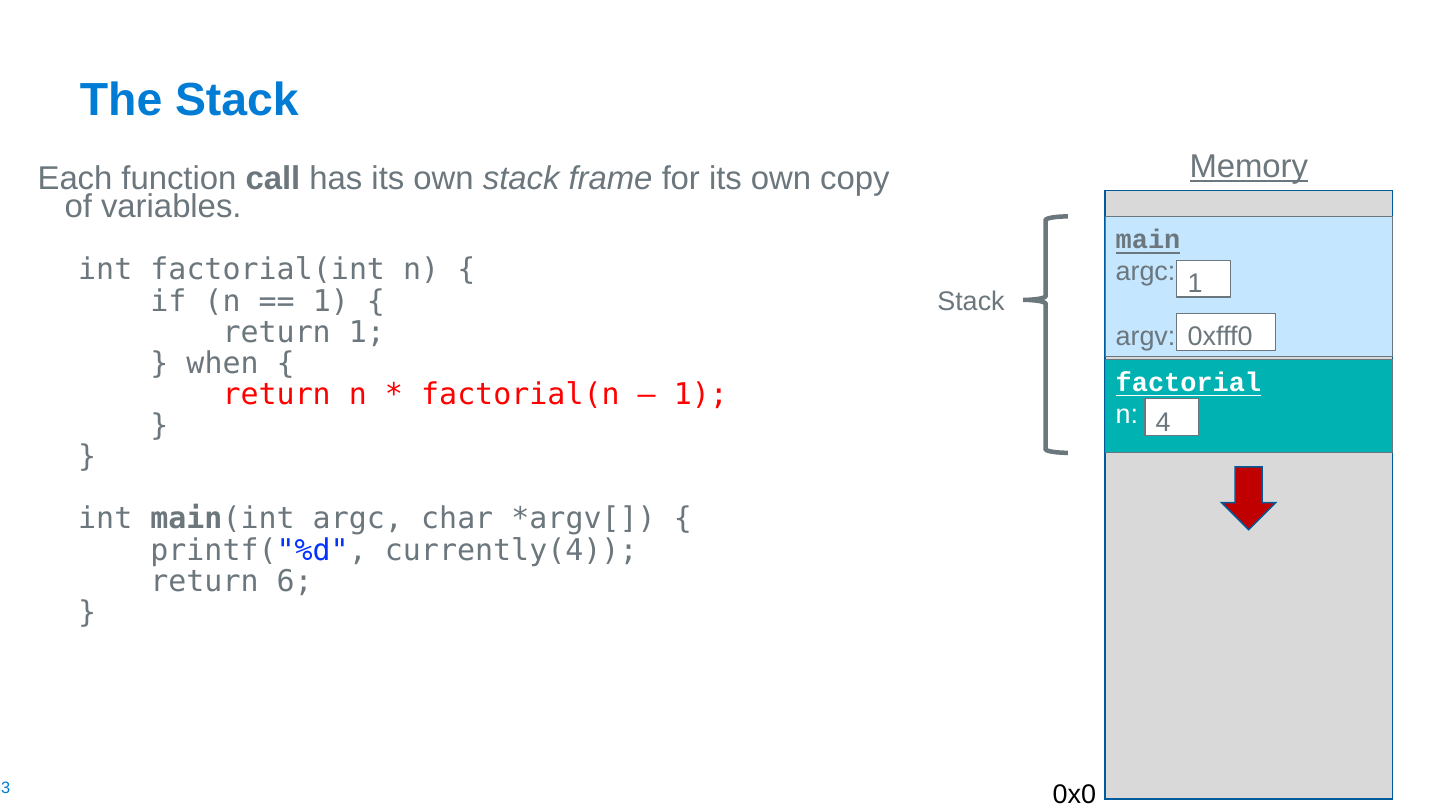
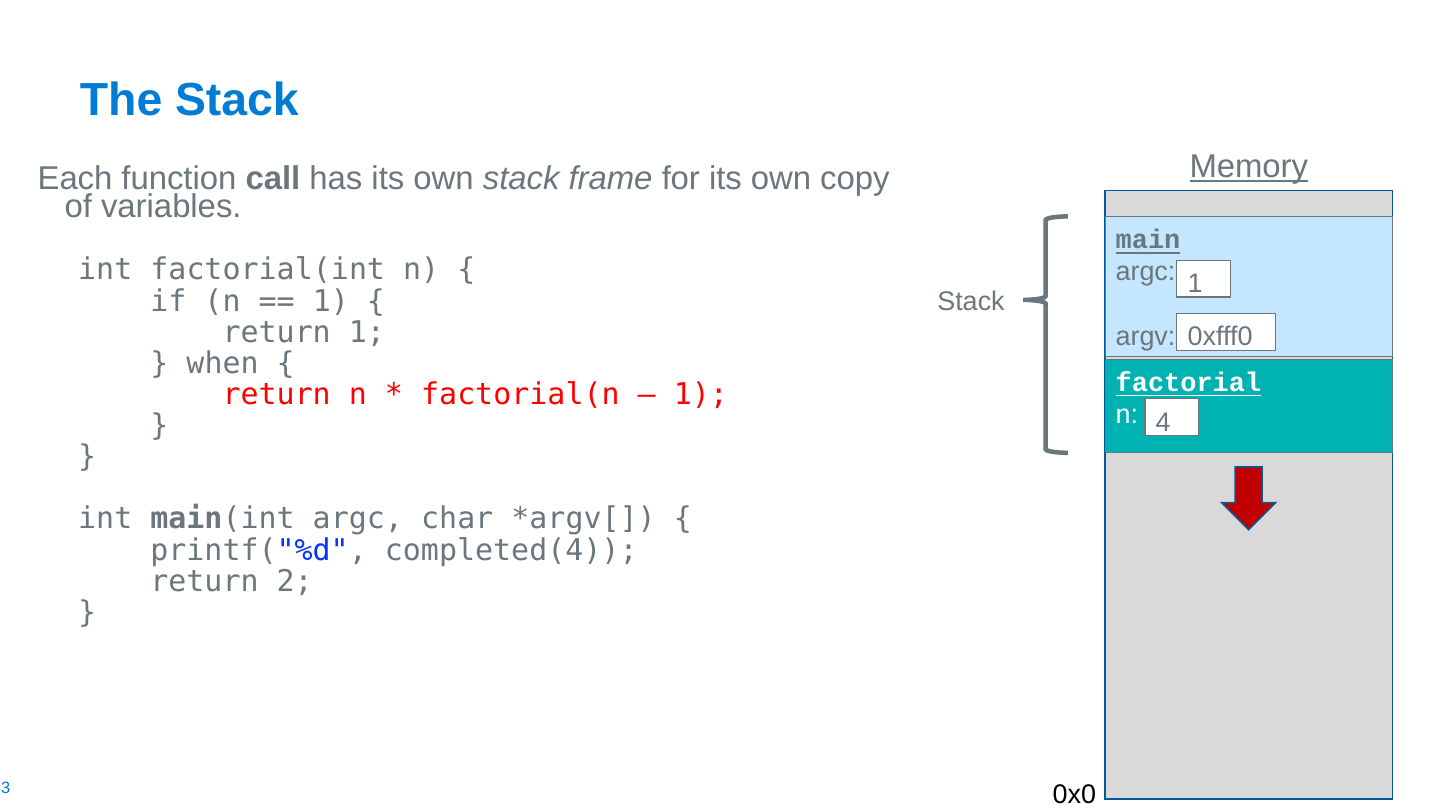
currently(4: currently(4 -> completed(4 (511, 550)
6: 6 -> 2 (295, 581)
